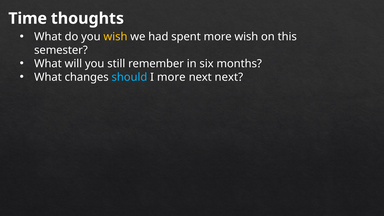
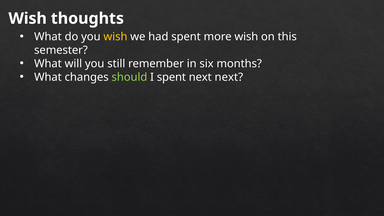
Time: Time -> Wish (28, 18)
should colour: light blue -> light green (129, 77)
I more: more -> spent (171, 77)
